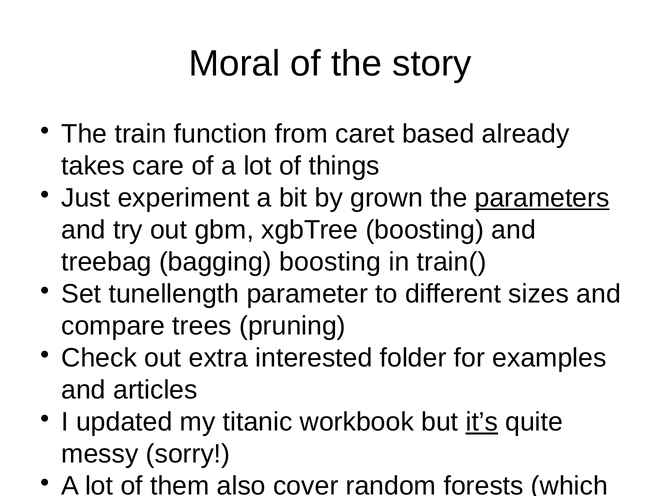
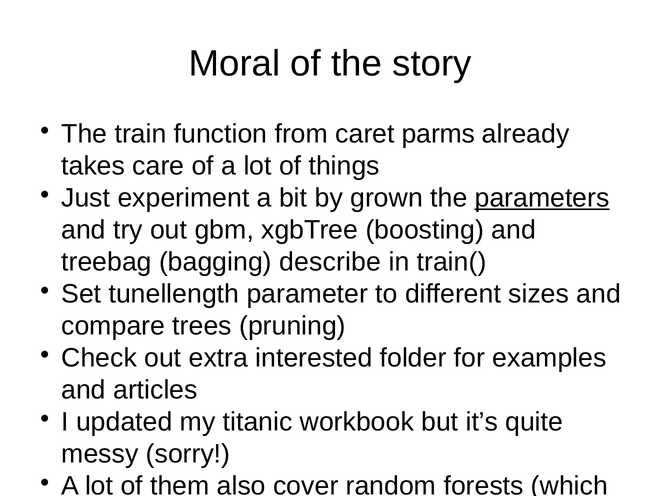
based: based -> parms (438, 134)
bagging boosting: boosting -> describe (330, 262)
it’s underline: present -> none (482, 422)
